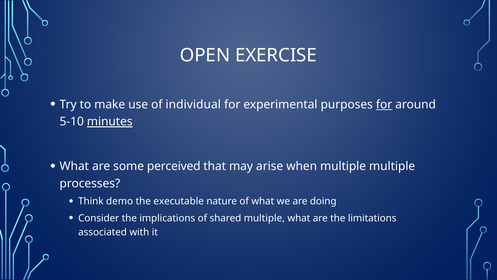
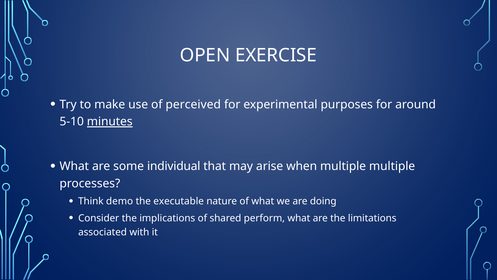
individual: individual -> perceived (193, 104)
for underline: present -> none (384, 104)
perceived: perceived -> individual (174, 166)
shared multiple: multiple -> perform (264, 218)
